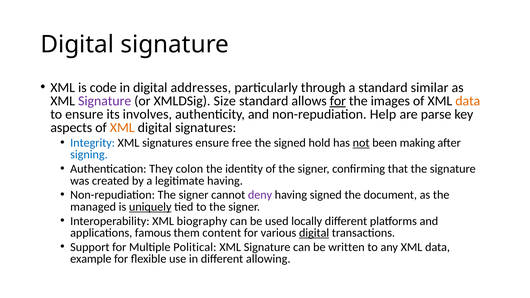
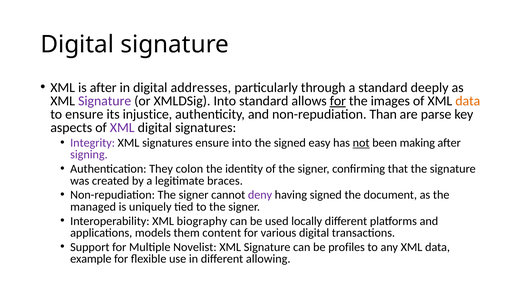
is code: code -> after (103, 88)
similar: similar -> deeply (430, 88)
XMLDSig Size: Size -> Into (225, 101)
involves: involves -> injustice (147, 114)
Help: Help -> Than (383, 114)
XML colour: orange -> purple (122, 128)
Integrity colour: blue -> purple (93, 143)
ensure free: free -> into (242, 143)
hold: hold -> easy (319, 143)
signing colour: blue -> purple (89, 155)
legitimate having: having -> braces (225, 181)
uniquely underline: present -> none (150, 207)
famous: famous -> models (153, 233)
digital underline: present -> none (314, 233)
Political: Political -> Novelist (195, 247)
written: written -> profiles (347, 247)
